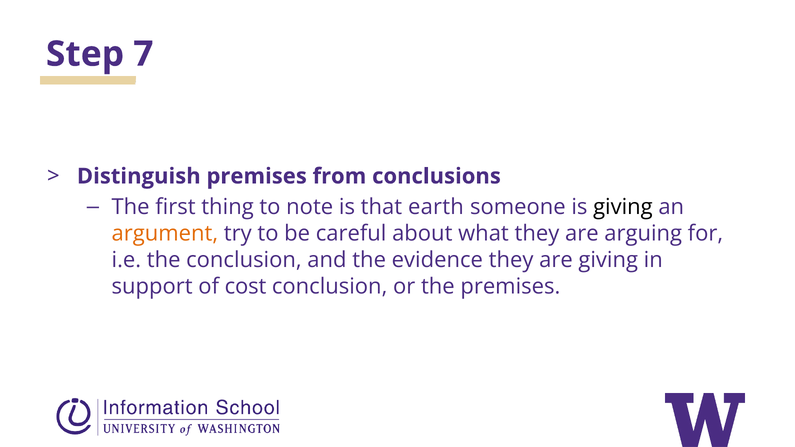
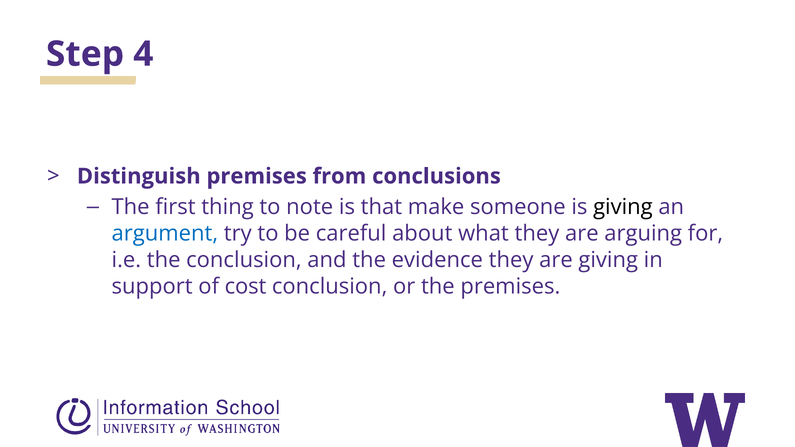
7: 7 -> 4 (143, 54)
earth: earth -> make (436, 207)
argument colour: orange -> blue (165, 234)
